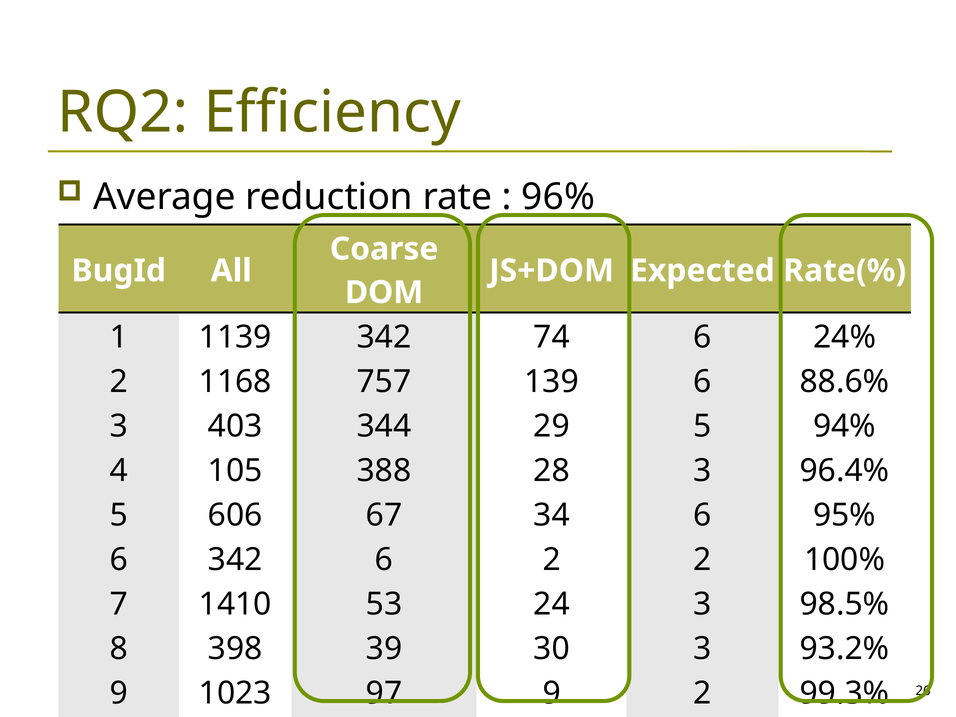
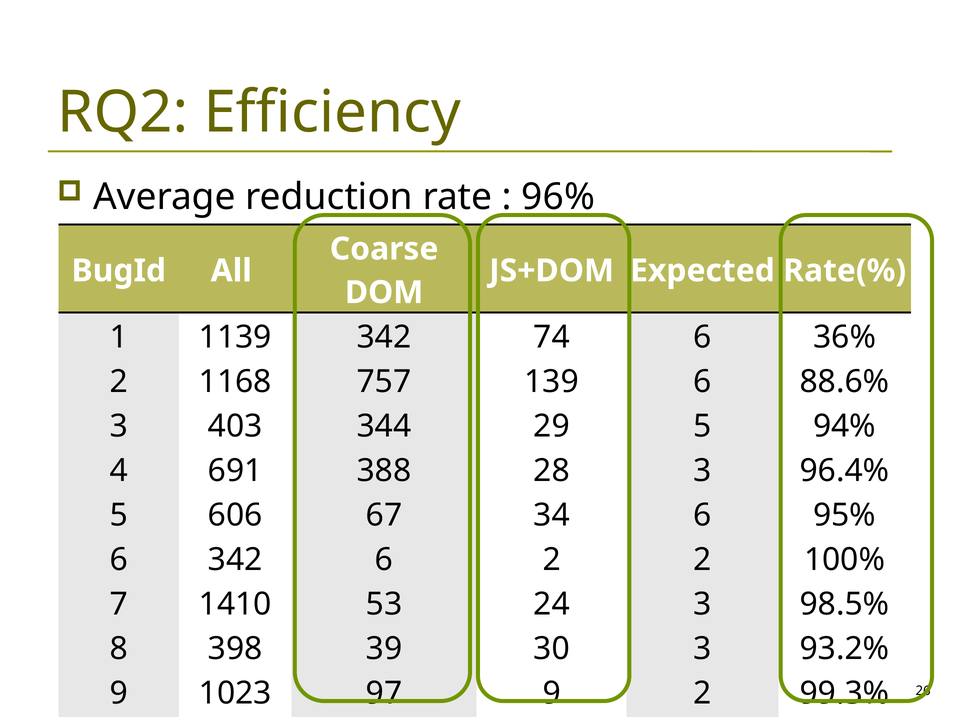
24%: 24% -> 36% (845, 337)
105: 105 -> 691 (235, 471)
